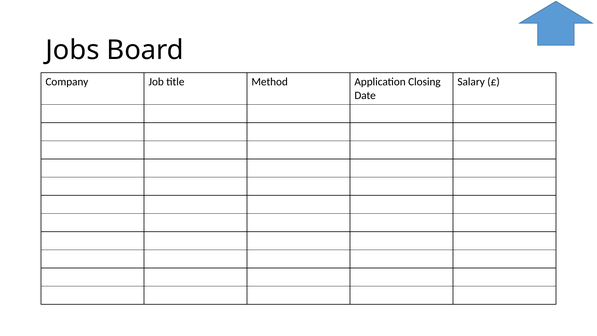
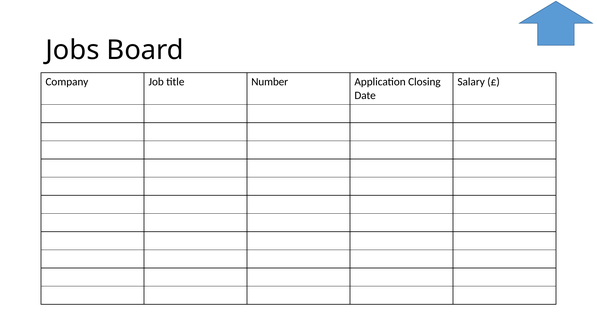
Method: Method -> Number (270, 82)
